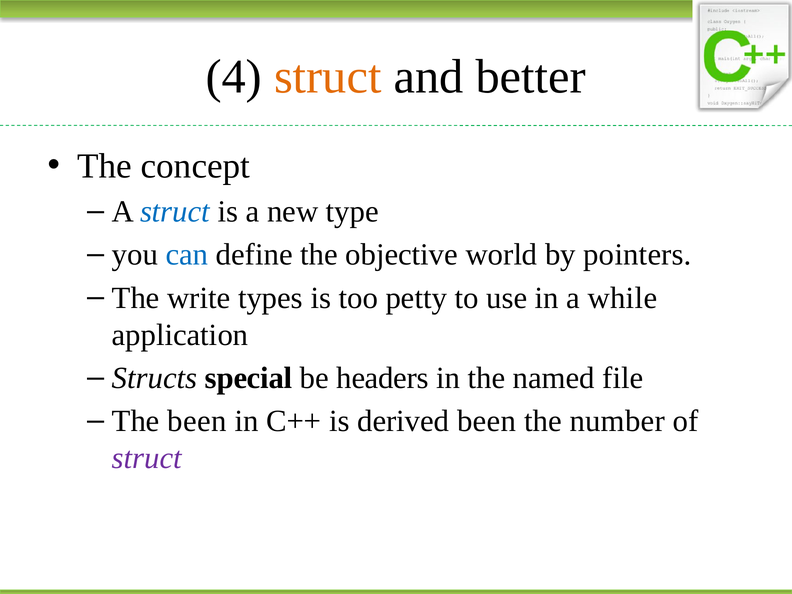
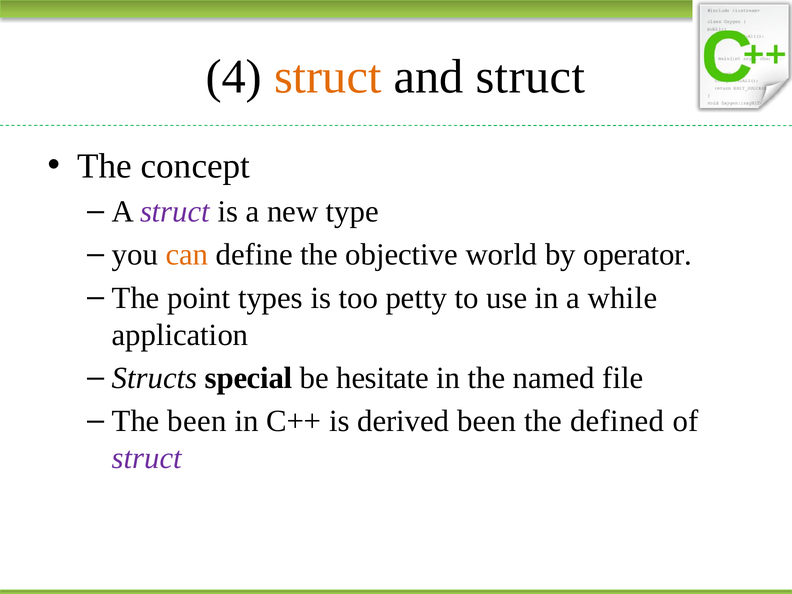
and better: better -> struct (530, 77)
struct colour: blue -> purple (175, 212)
can colour: blue -> orange (187, 255)
pointers: pointers -> operator (638, 255)
write: write -> point (199, 298)
headers: headers -> hesitate (383, 378)
number: number -> defined (617, 421)
